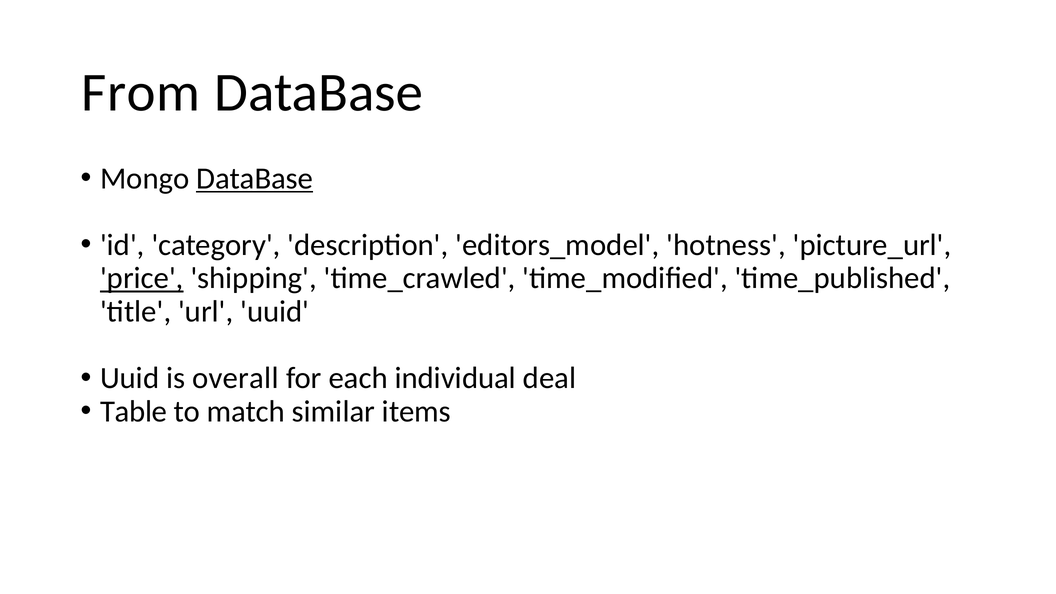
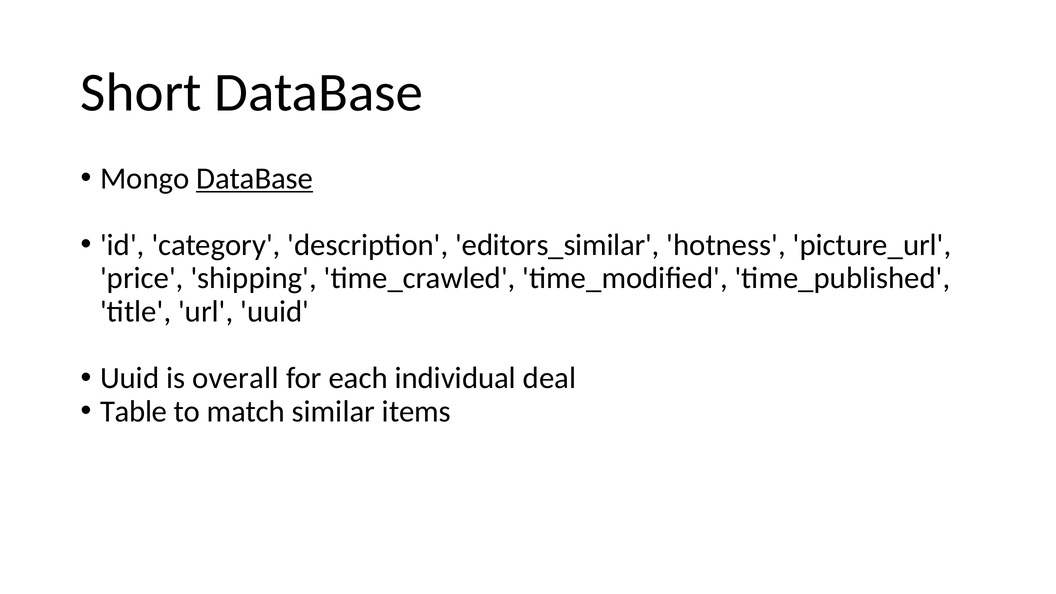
From: From -> Short (141, 93)
editors_model: editors_model -> editors_similar (557, 245)
price underline: present -> none (142, 278)
